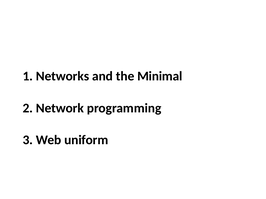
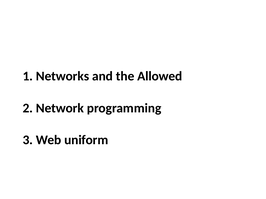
Minimal: Minimal -> Allowed (160, 76)
